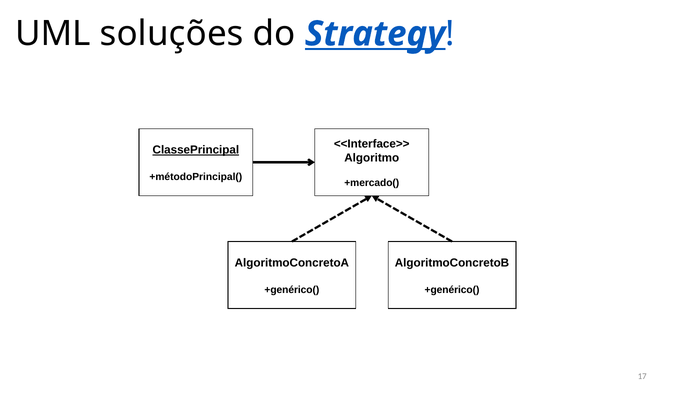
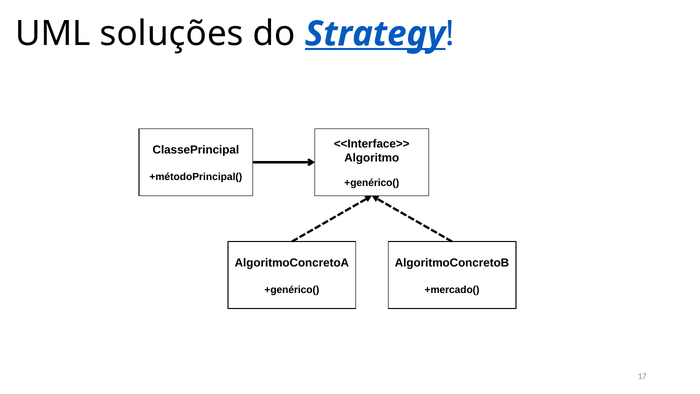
ClassePrincipal underline: present -> none (196, 150)
+mercado(: +mercado( -> +genérico( (372, 183)
+genérico(: +genérico( -> +mercado( (452, 290)
